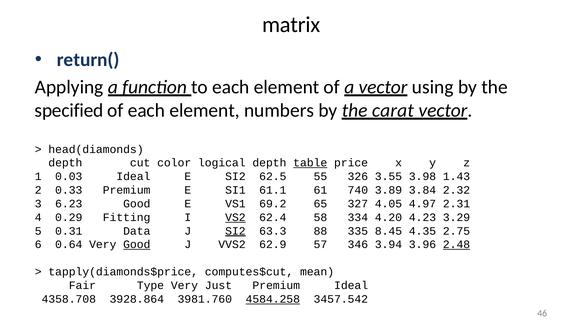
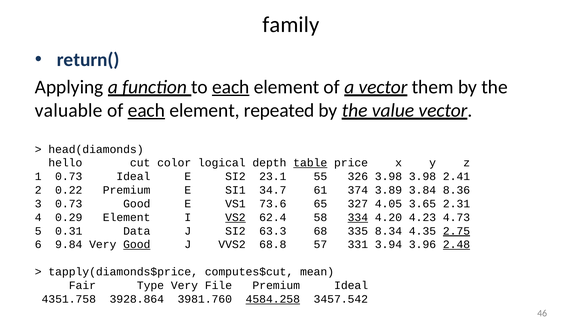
matrix: matrix -> family (291, 25)
each underline: none -> present (231, 87)
using: using -> them (433, 87)
specified: specified -> valuable (69, 110)
each underline: none -> present (146, 110)
numbers: numbers -> repeated (279, 110)
carat: carat -> value (393, 110)
depth: depth -> hello (65, 163)
1 0.03: 0.03 -> 0.73 (69, 176)
62.5: 62.5 -> 23.1 (273, 176)
326 3.55: 3.55 -> 3.98 (388, 176)
1.43: 1.43 -> 2.41 (457, 176)
0.33: 0.33 -> 0.22 (69, 190)
61.1: 61.1 -> 34.7 (273, 190)
740: 740 -> 374 (358, 190)
2.32: 2.32 -> 8.36 (457, 190)
3 6.23: 6.23 -> 0.73 (69, 203)
69.2: 69.2 -> 73.6 (273, 203)
4.97: 4.97 -> 3.65 (422, 203)
0.29 Fitting: Fitting -> Element (127, 217)
334 underline: none -> present (358, 217)
3.29: 3.29 -> 4.73 (457, 217)
SI2 underline: present -> none (235, 231)
88: 88 -> 68 (320, 231)
8.45: 8.45 -> 8.34 (388, 231)
2.75 underline: none -> present (457, 231)
0.64: 0.64 -> 9.84 (69, 244)
62.9: 62.9 -> 68.8 (273, 244)
346: 346 -> 331 (358, 244)
Just: Just -> File (218, 285)
4358.708: 4358.708 -> 4351.758 (69, 298)
